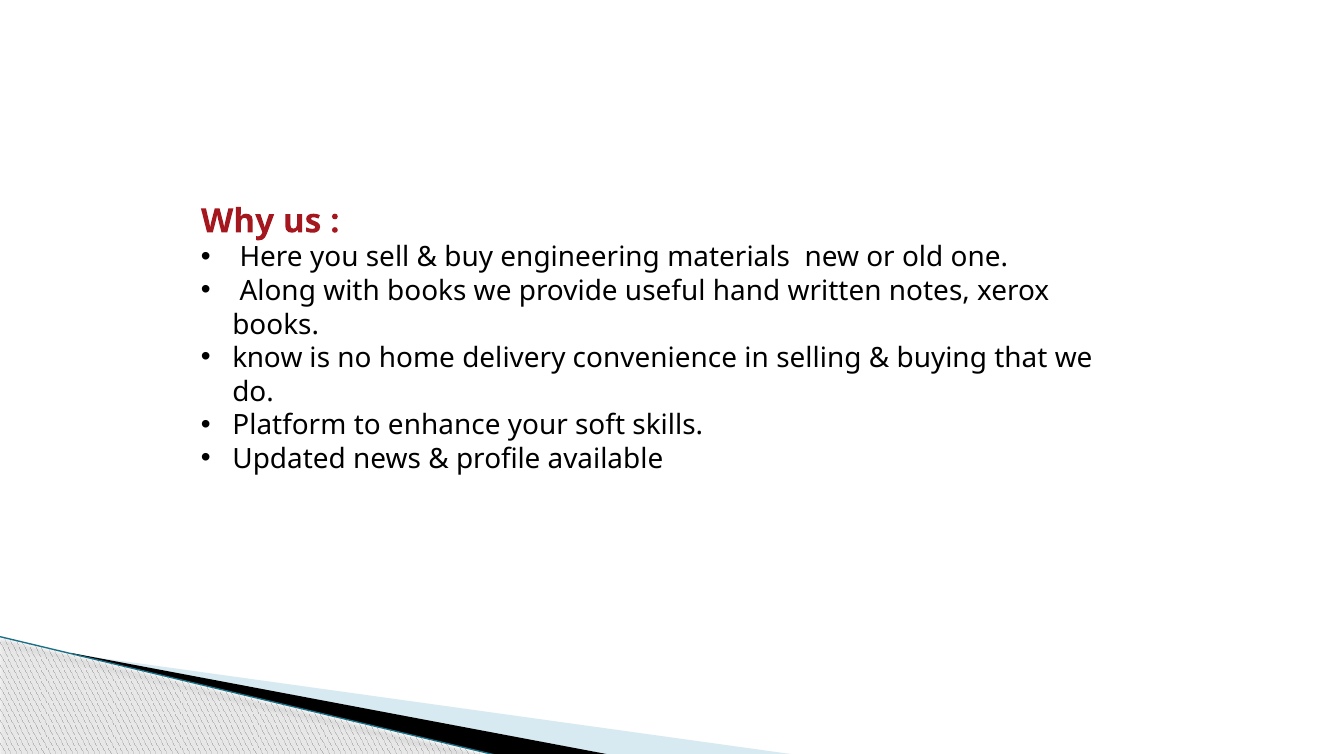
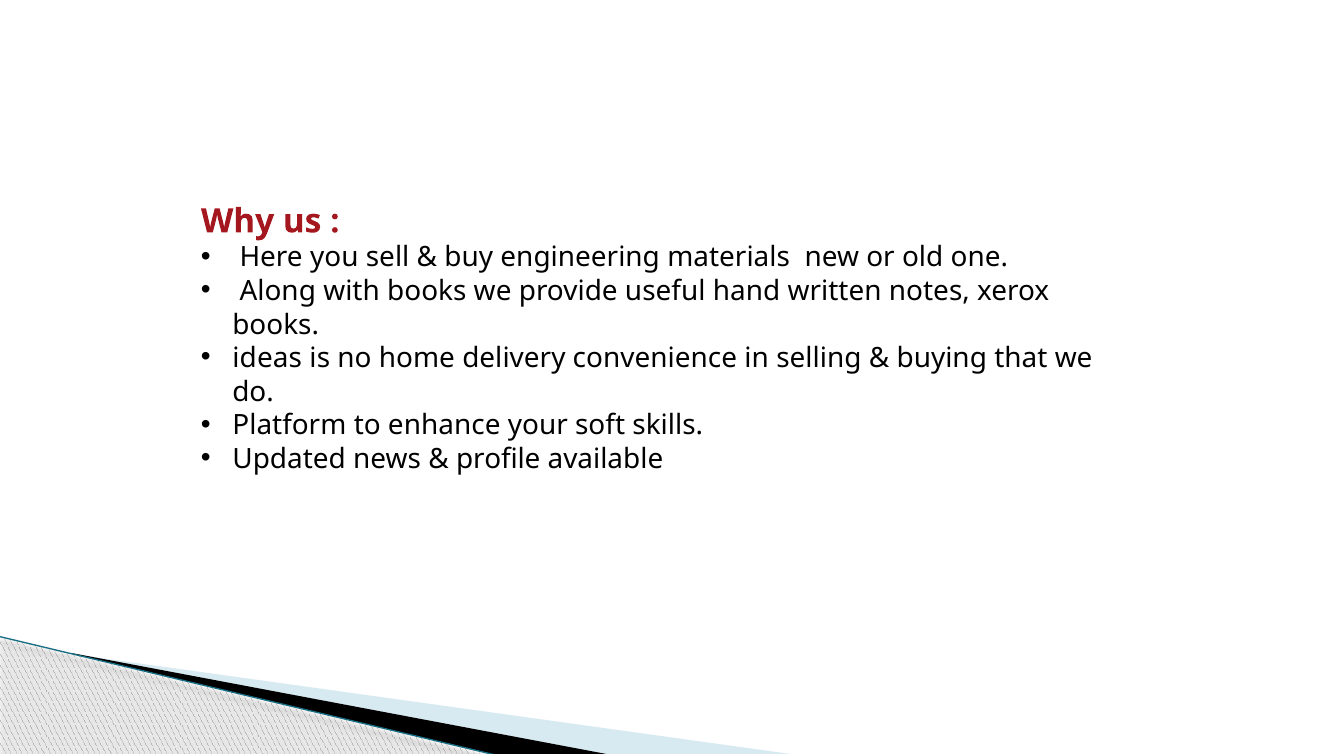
know: know -> ideas (267, 358)
